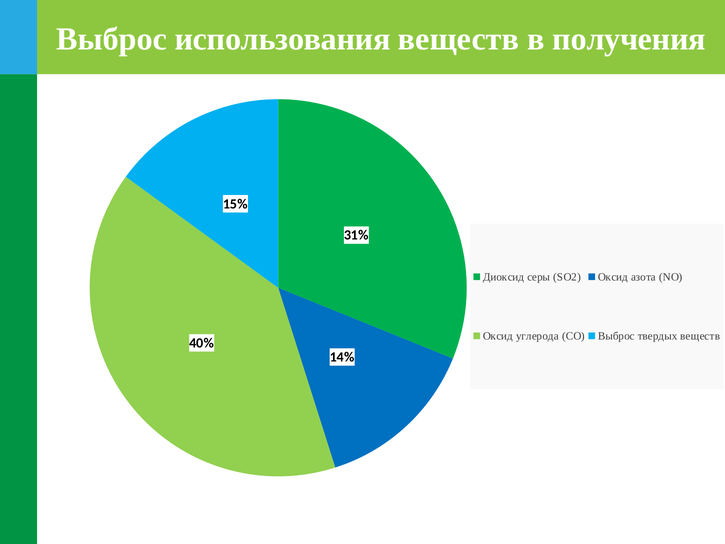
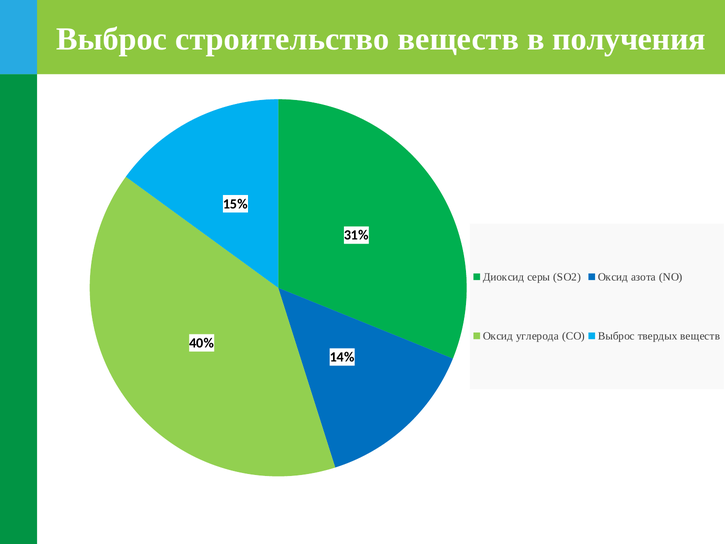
использования: использования -> строительство (282, 39)
